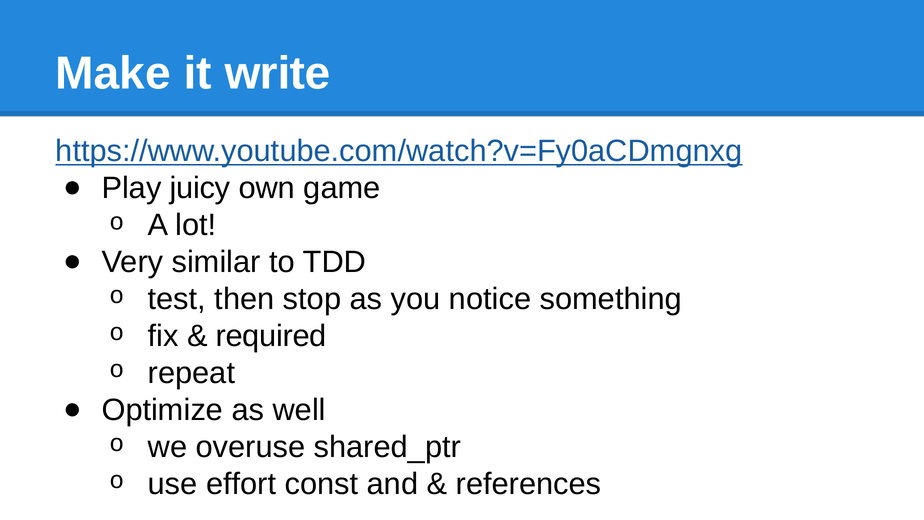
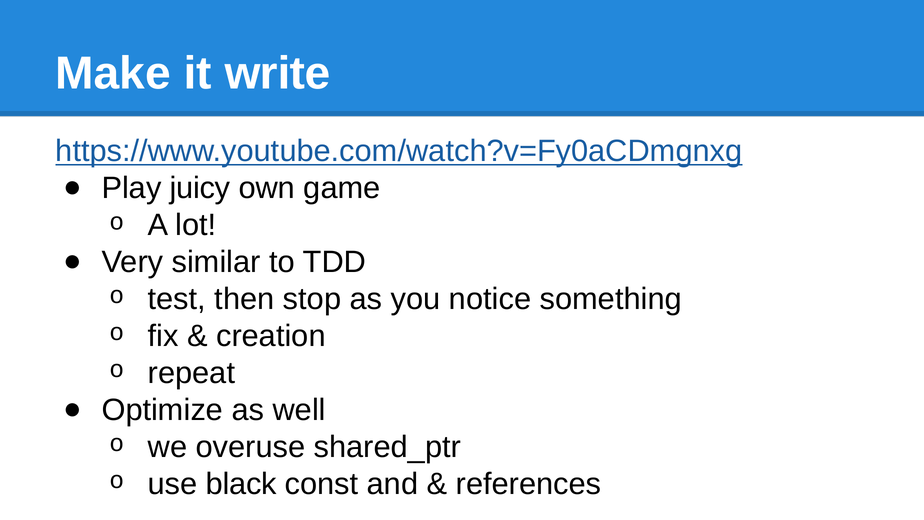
required: required -> creation (271, 336)
effort: effort -> black (241, 484)
